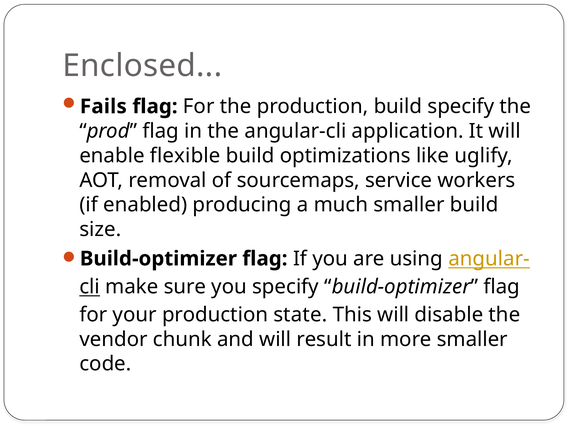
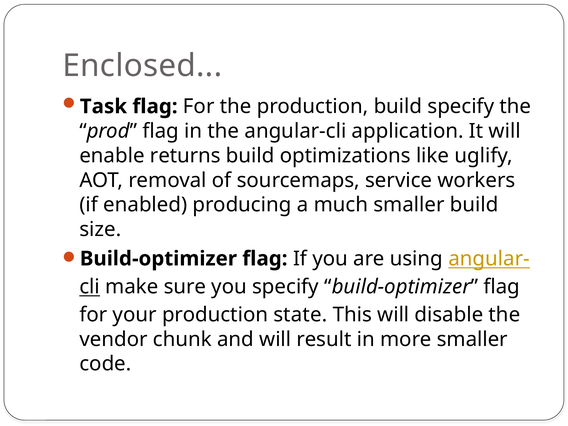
Fails: Fails -> Task (103, 106)
flexible: flexible -> returns (185, 156)
